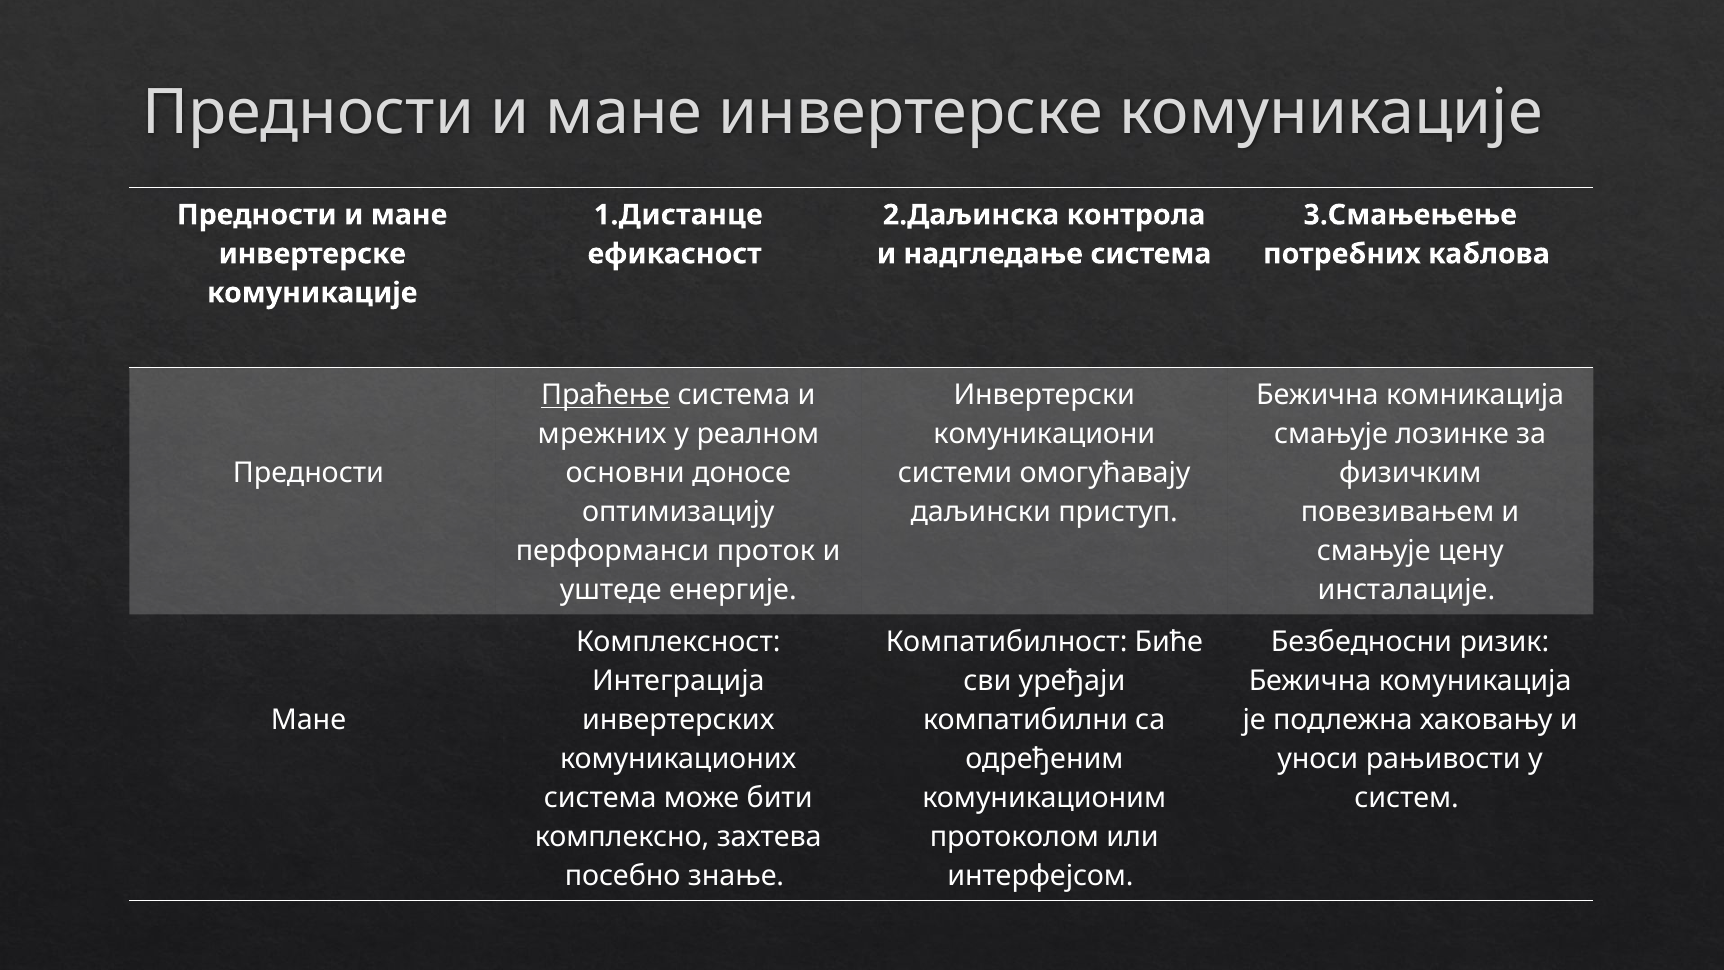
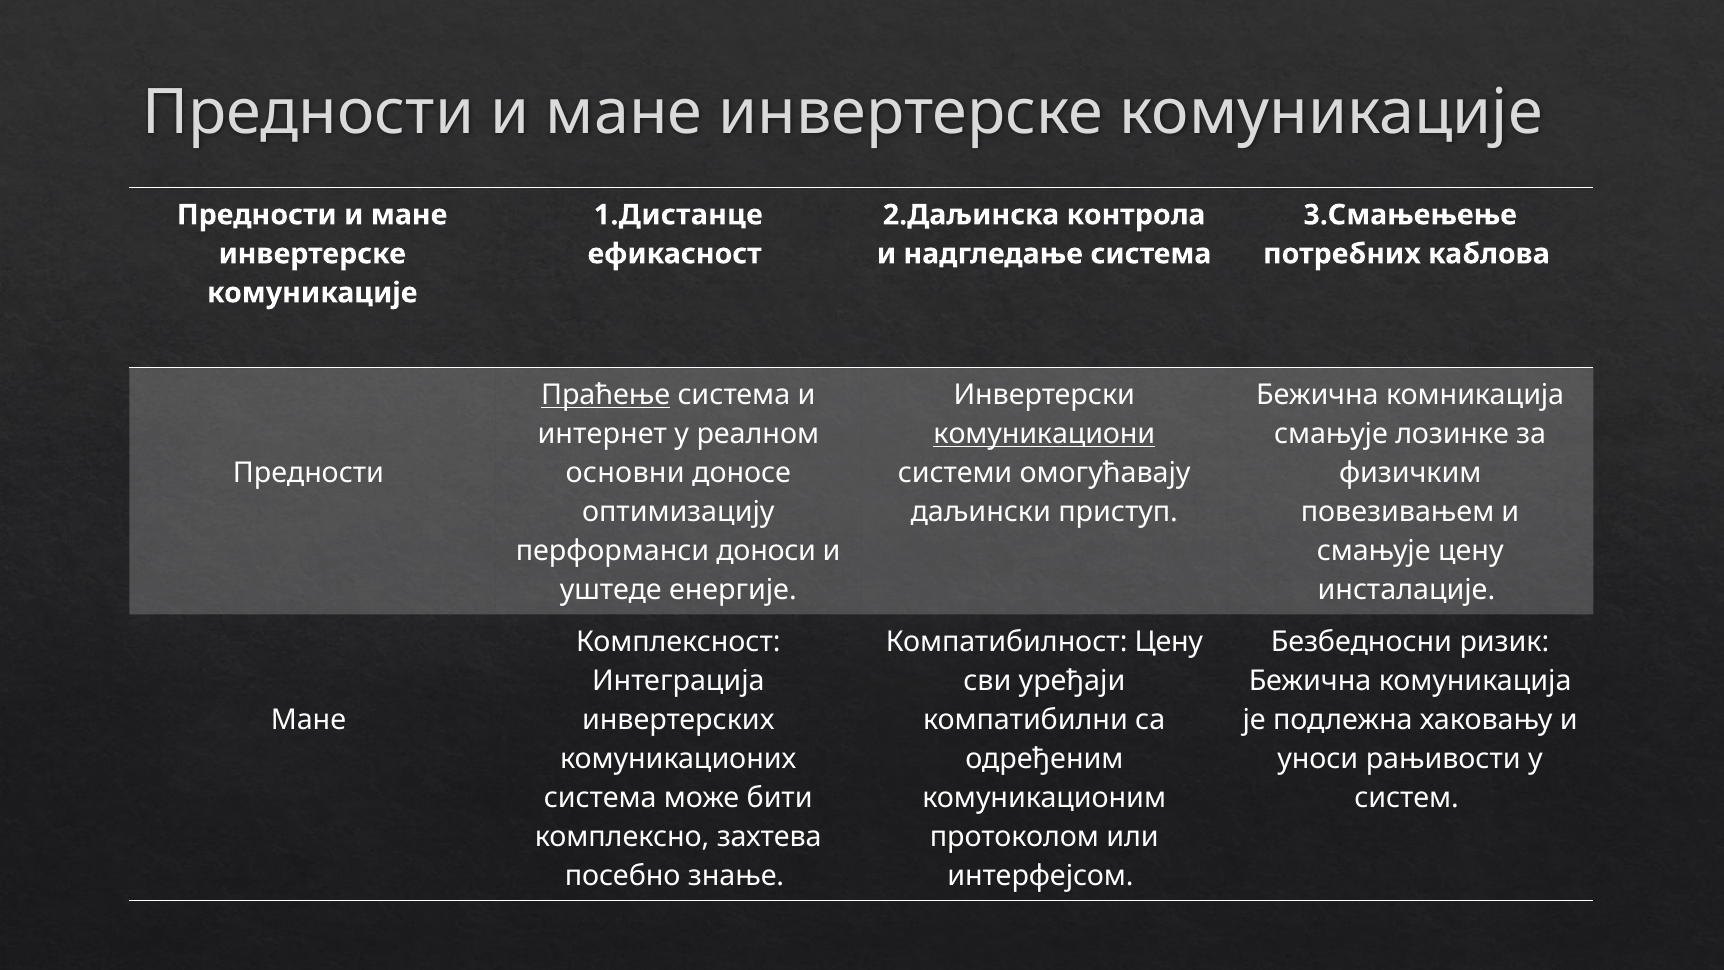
мрежних: мрежних -> интернет (602, 434)
комуникациони underline: none -> present (1044, 434)
проток: проток -> доноси (766, 551)
Компатибилност Биће: Биће -> Цену (1169, 642)
